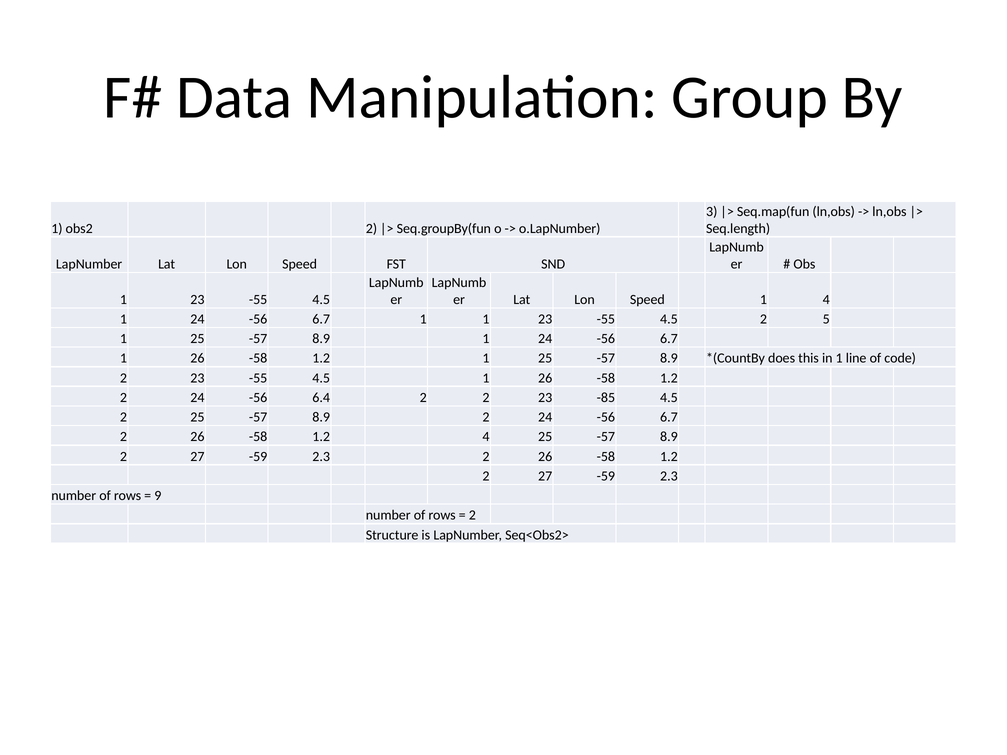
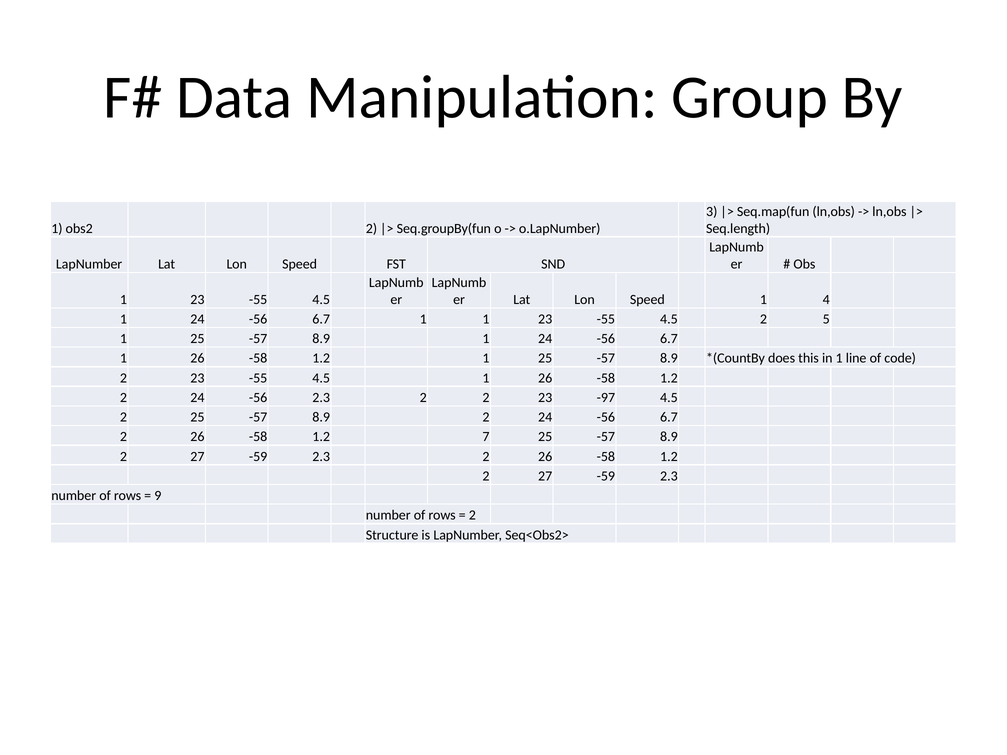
-56 6.4: 6.4 -> 2.3 (321, 398)
-85: -85 -> -97 (606, 398)
1.2 4: 4 -> 7 (486, 437)
